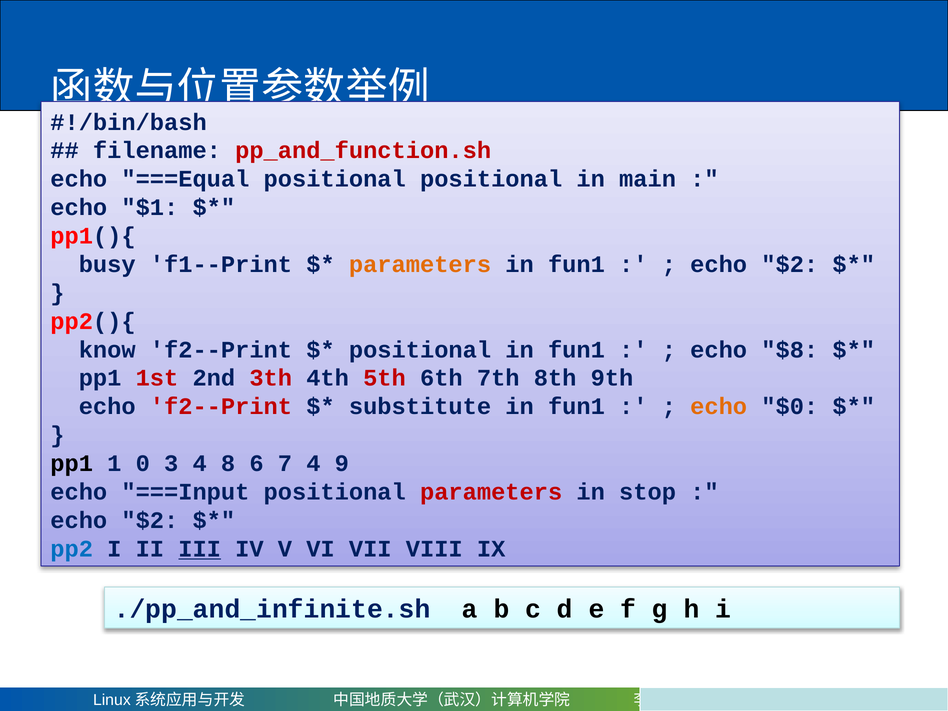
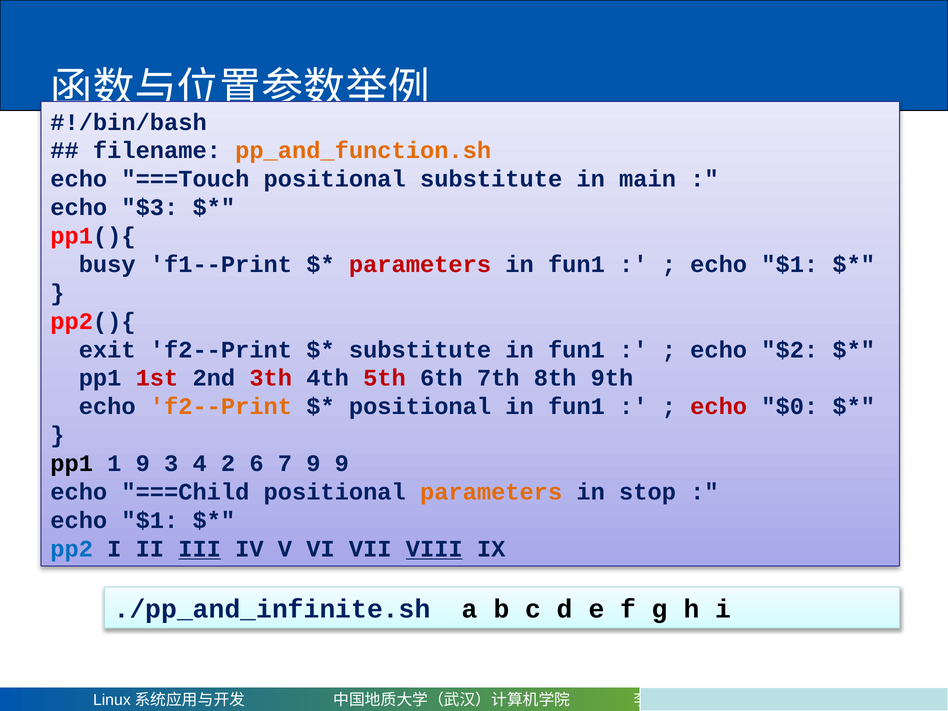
pp_and_function.sh colour: red -> orange (363, 151)
===Equal: ===Equal -> ===Touch (185, 179)
positional positional: positional -> substitute (491, 179)
$1: $1 -> $3 (150, 208)
parameters colour: orange -> red (420, 264)
$2: $2 -> $1 (790, 264)
know: know -> exit (107, 350)
positional: positional -> substitute (420, 350)
$8: $8 -> $2 (790, 350)
f2--Print colour: red -> orange (221, 407)
substitute: substitute -> positional (420, 407)
echo colour: orange -> red (719, 407)
1 0: 0 -> 9 (143, 463)
8: 8 -> 2 (228, 463)
7 4: 4 -> 9 (313, 463)
===Input: ===Input -> ===Child (185, 492)
parameters colour: red -> orange (491, 492)
$2: $2 -> $1 (150, 520)
VIII underline: none -> present (434, 549)
